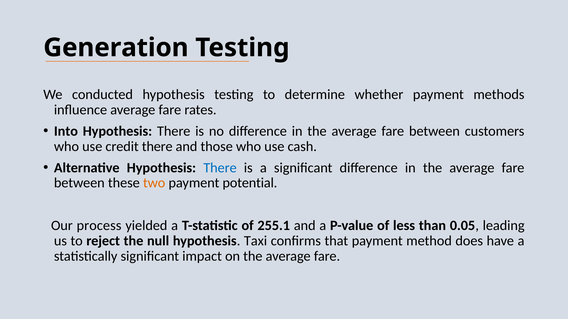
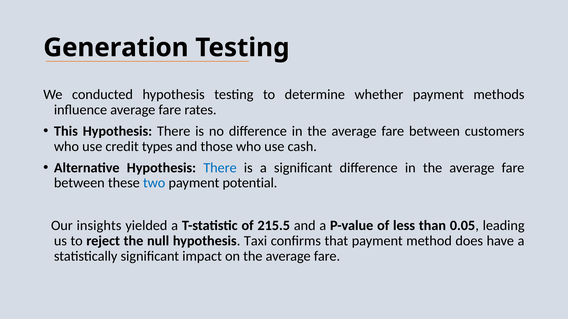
Into: Into -> This (66, 131)
credit there: there -> types (157, 147)
two colour: orange -> blue (154, 183)
process: process -> insights (99, 226)
255.1: 255.1 -> 215.5 (274, 226)
